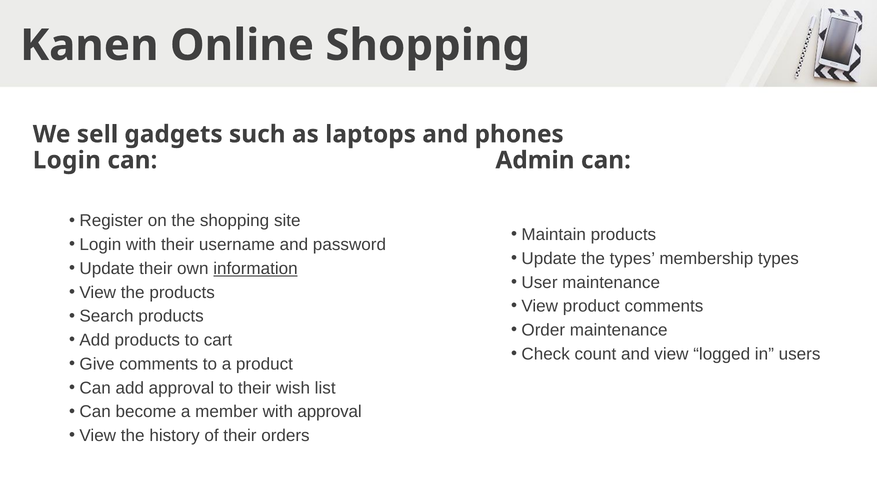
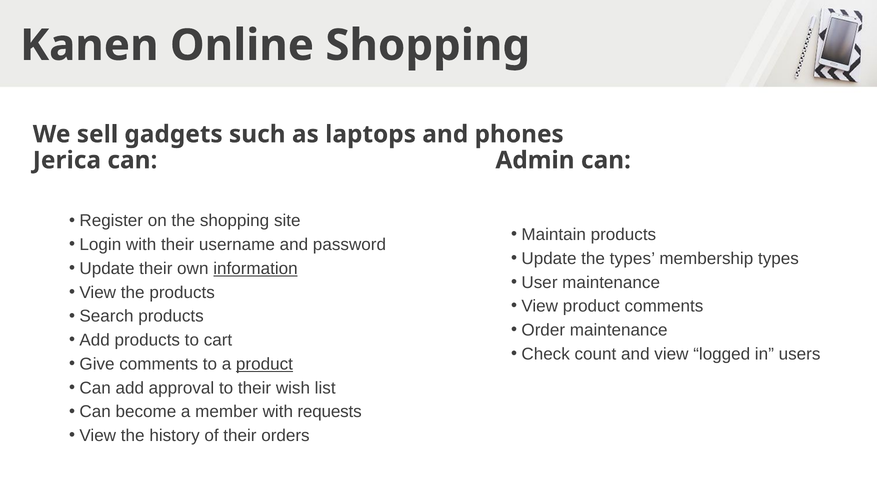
Login: Login -> Jerica (67, 160)
product underline: none -> present (264, 364)
with approval: approval -> requests (330, 412)
